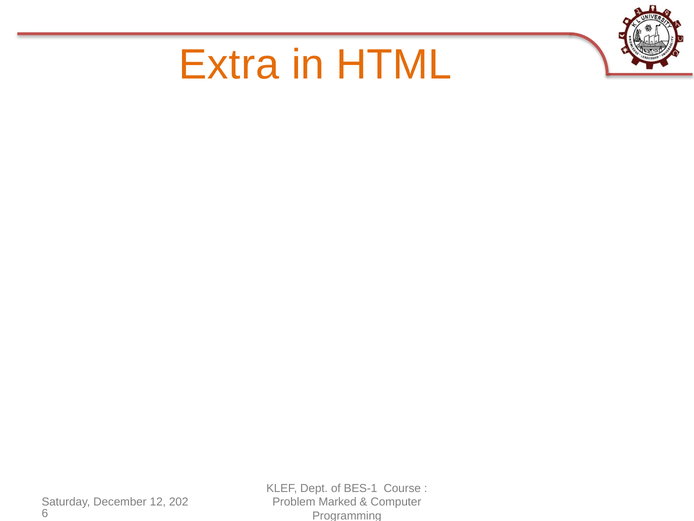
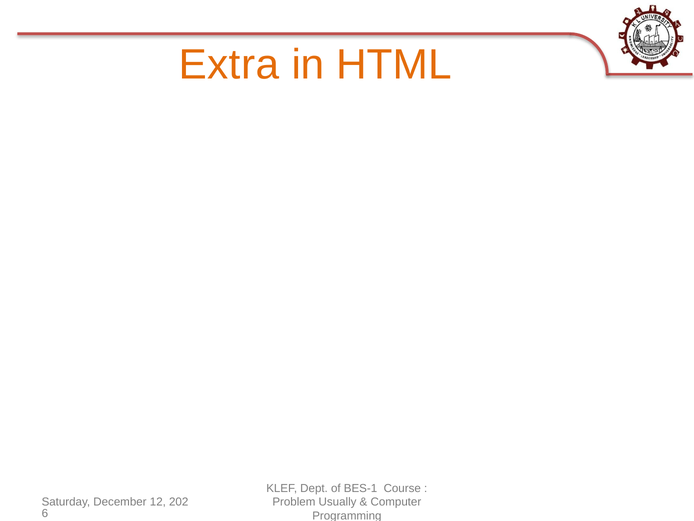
Marked: Marked -> Usually (338, 502)
